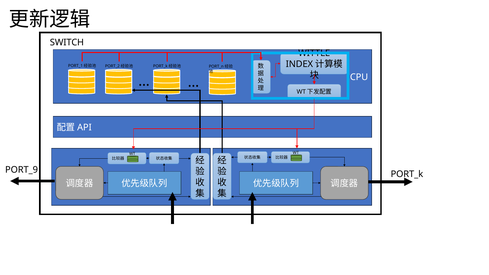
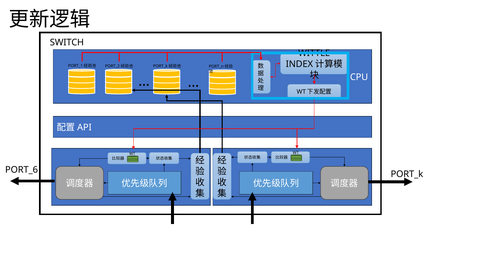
PORT_9: PORT_9 -> PORT_6 (22, 170)
